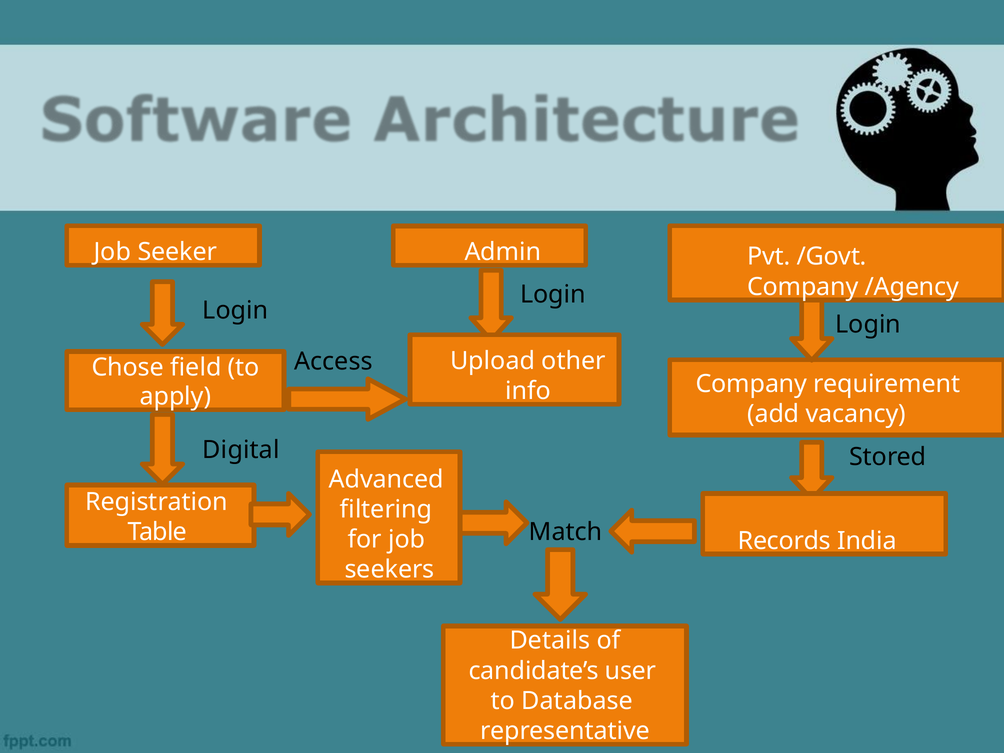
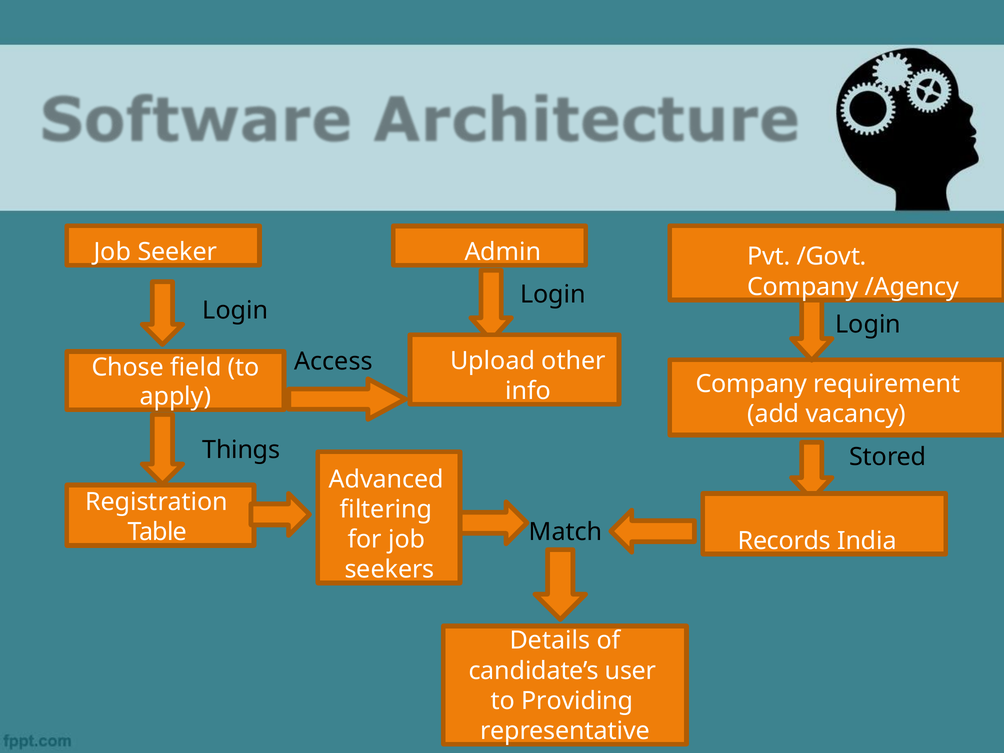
Digital: Digital -> Things (241, 450)
Database: Database -> Providing (577, 701)
